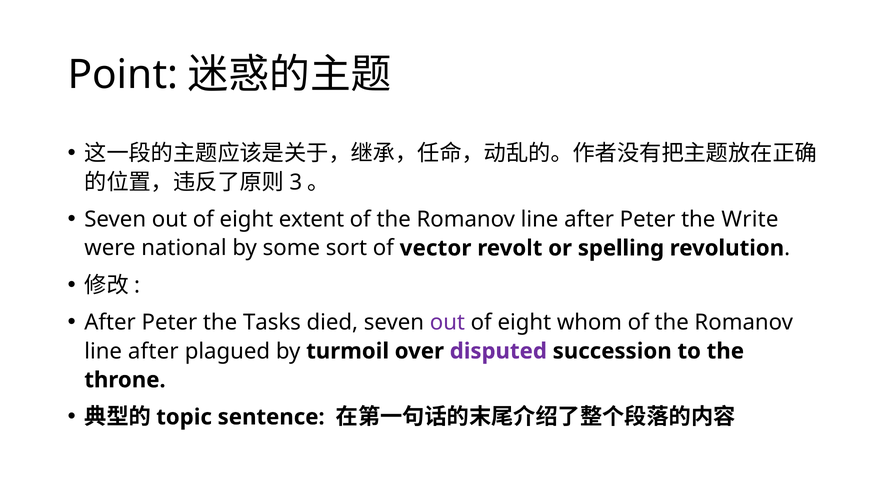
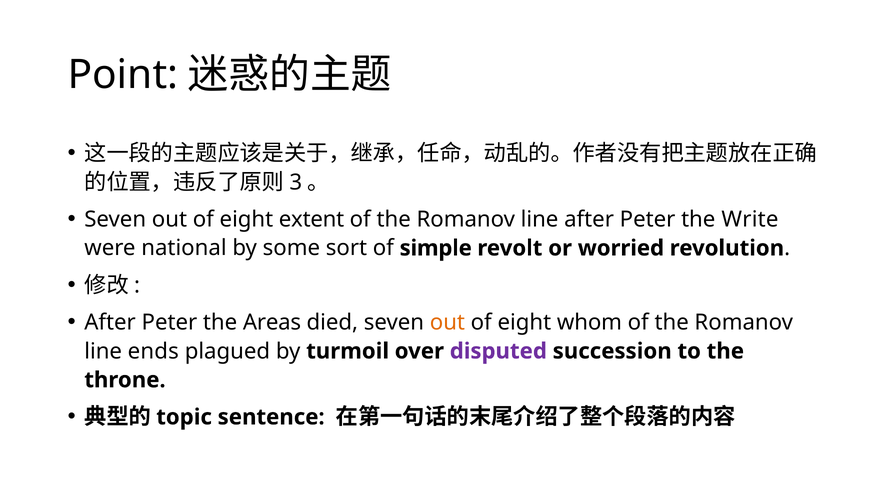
vector: vector -> simple (436, 248)
spelling: spelling -> worried (621, 248)
Tasks: Tasks -> Areas (272, 322)
out colour: purple -> orange (447, 322)
after: after -> ends (153, 351)
